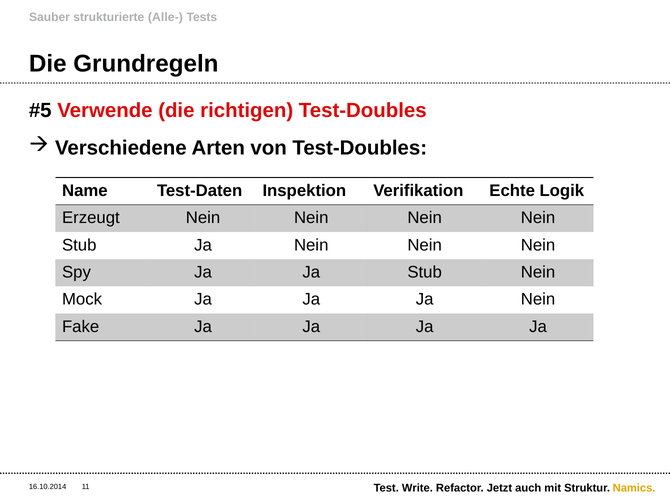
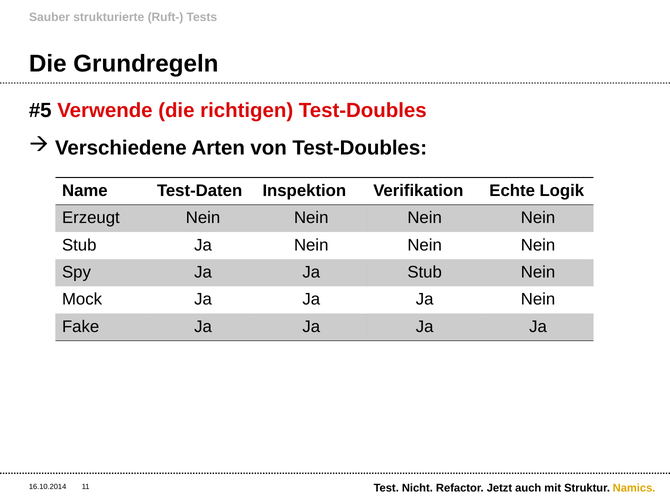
Alle-: Alle- -> Ruft- (166, 17)
Write: Write -> Nicht (417, 488)
